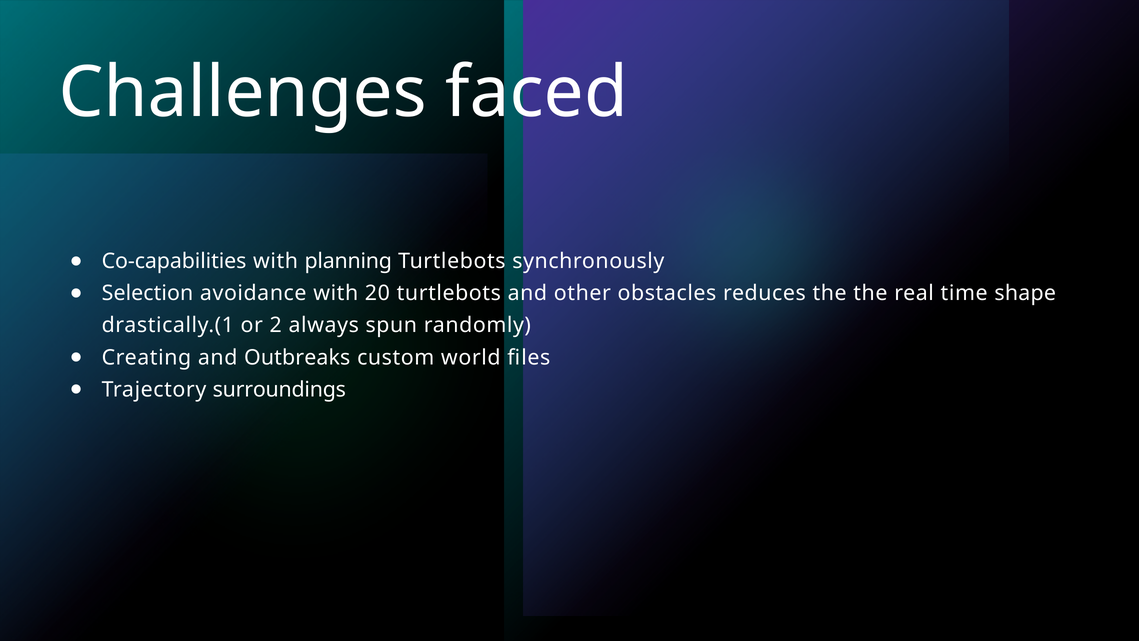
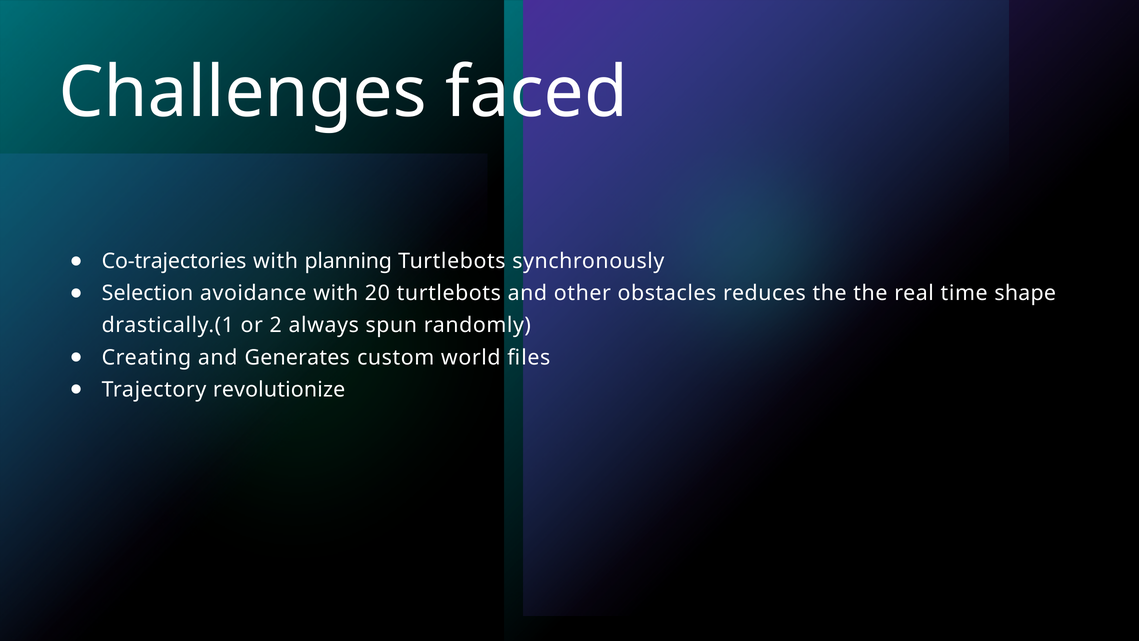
Co-capabilities: Co-capabilities -> Co-trajectories (174, 261)
Outbreaks: Outbreaks -> Generates (297, 357)
surroundings: surroundings -> revolutionize (279, 389)
